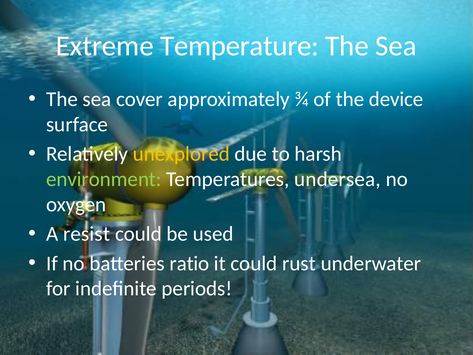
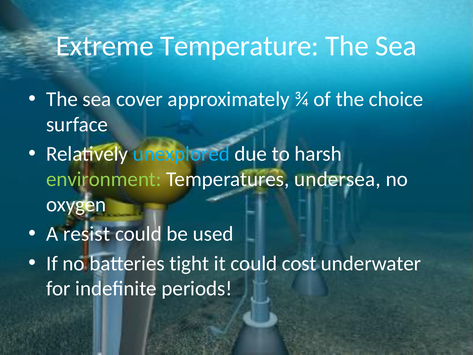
device: device -> choice (396, 99)
unexplored colour: yellow -> light blue (181, 154)
ratio: ratio -> tight (189, 263)
rust: rust -> cost (299, 263)
